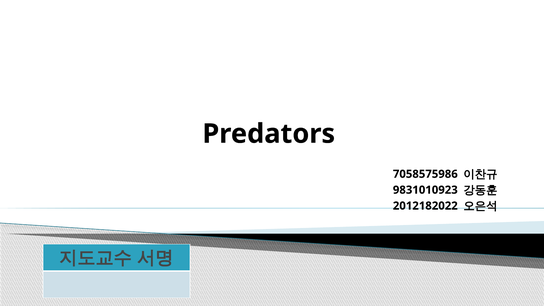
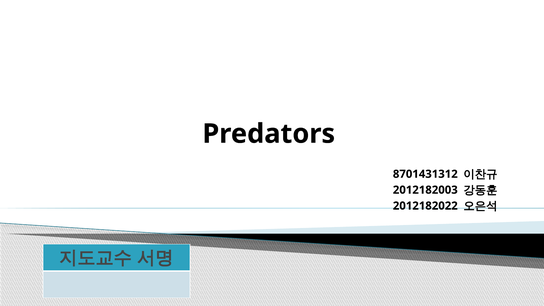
7058575986: 7058575986 -> 8701431312 (425, 174)
9831010923: 9831010923 -> 2012182003 (425, 190)
